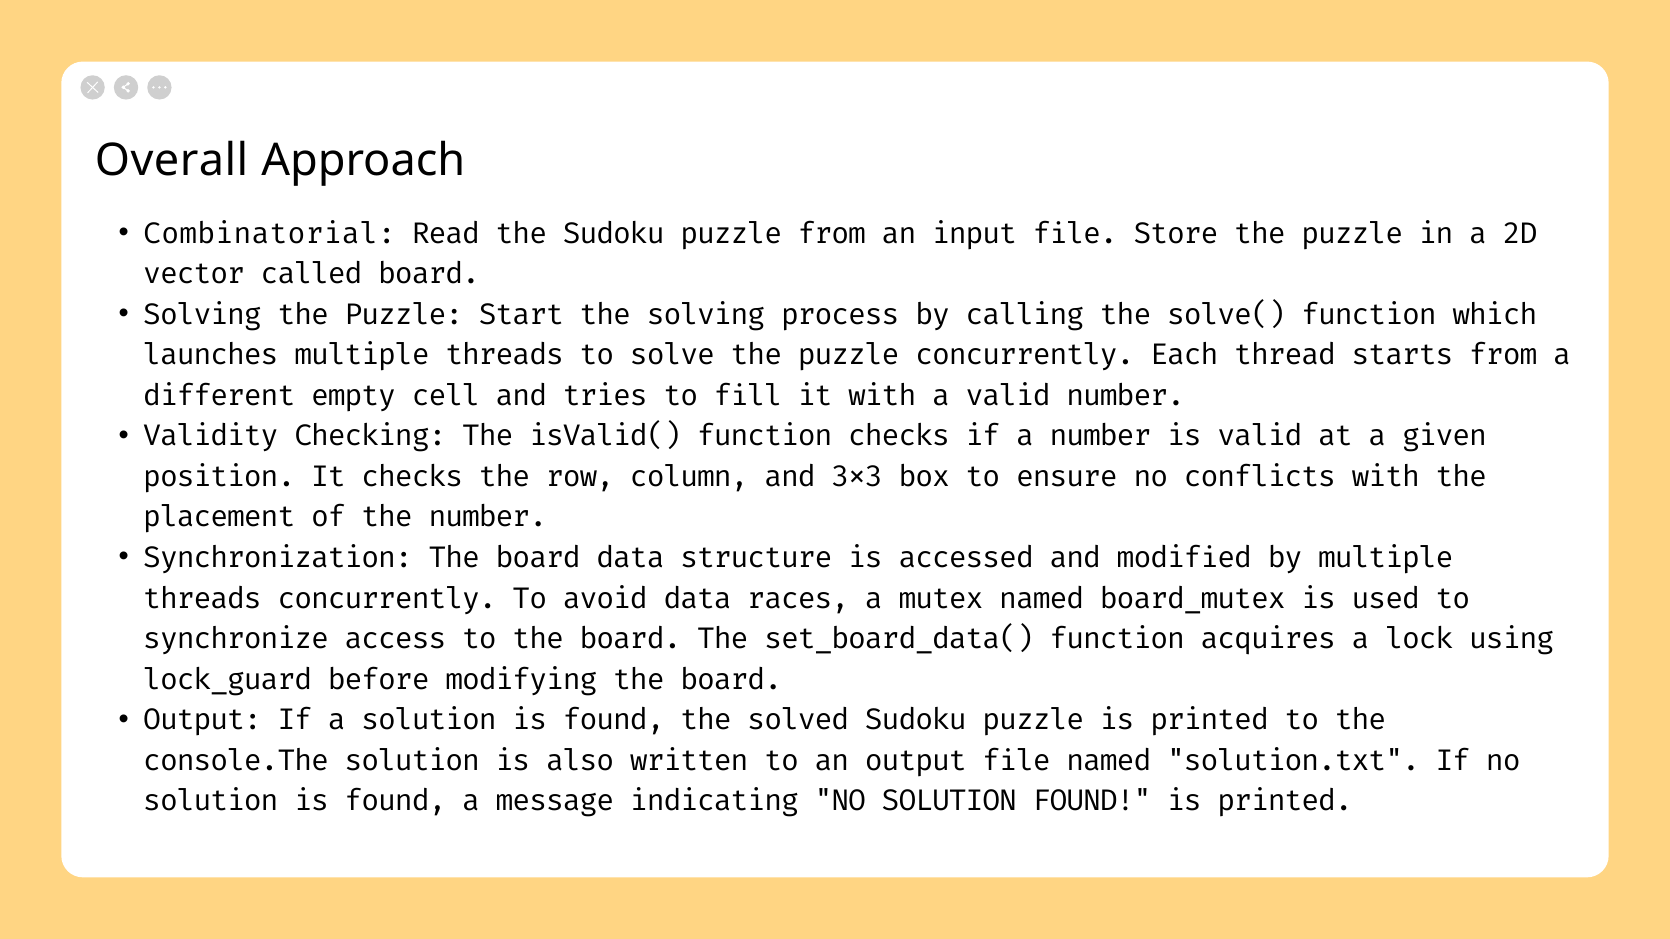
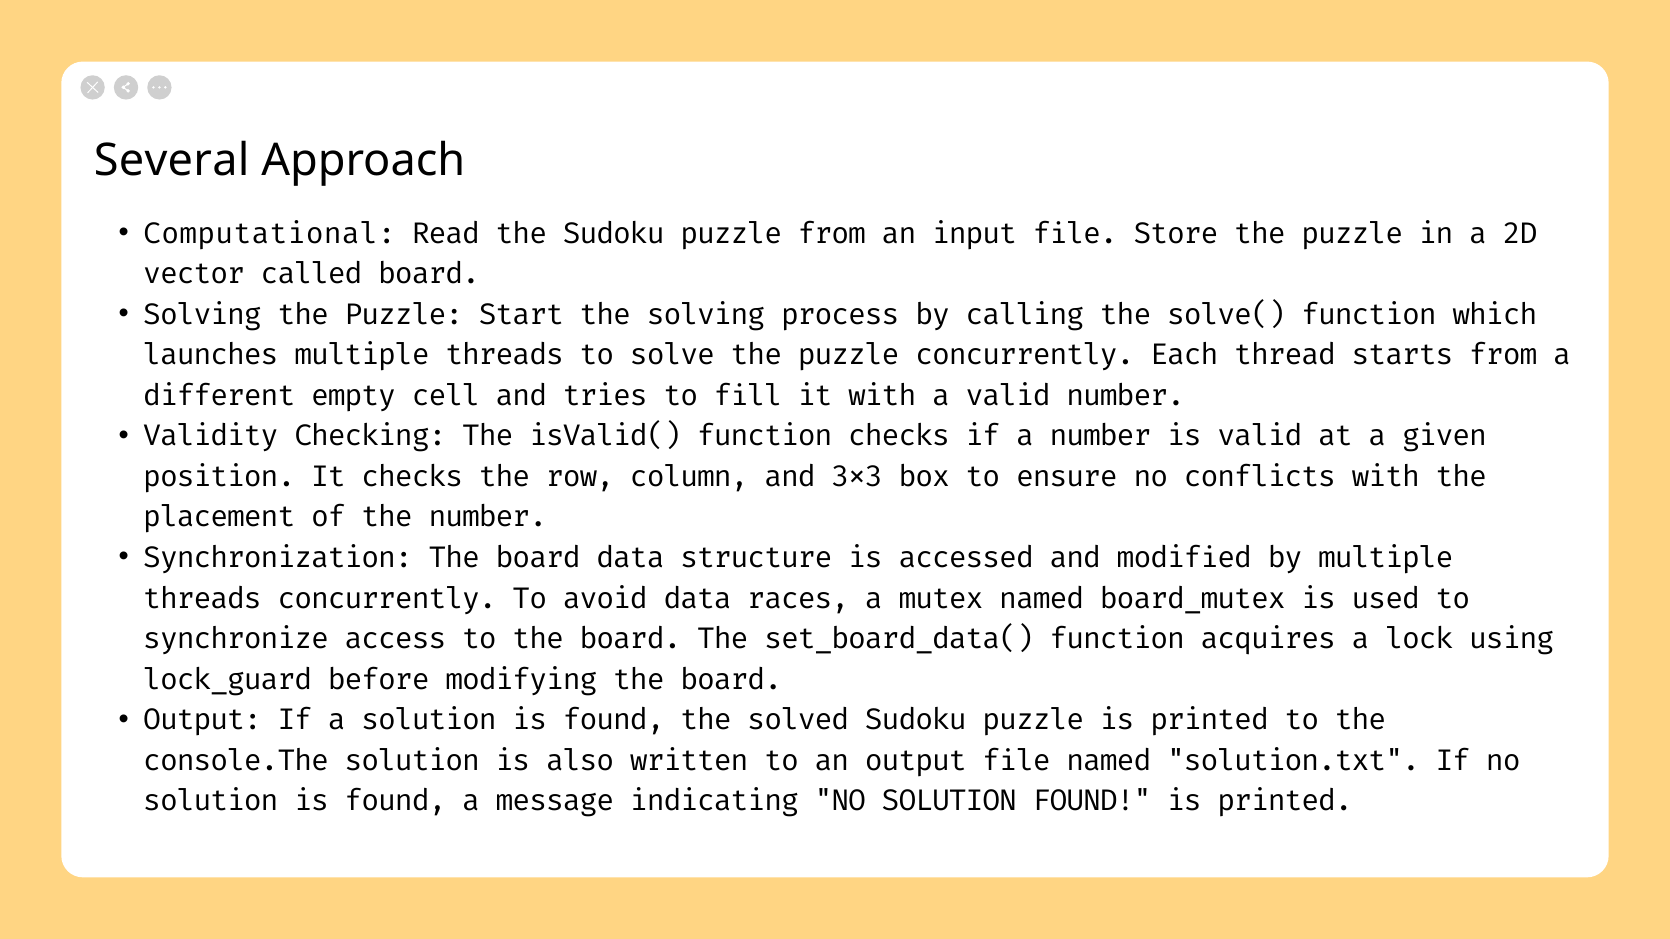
Overall: Overall -> Several (172, 161)
Combinatorial: Combinatorial -> Computational (270, 234)
